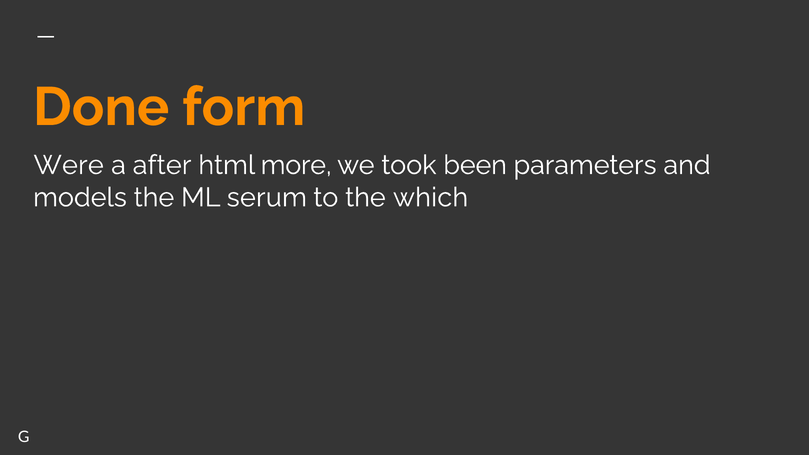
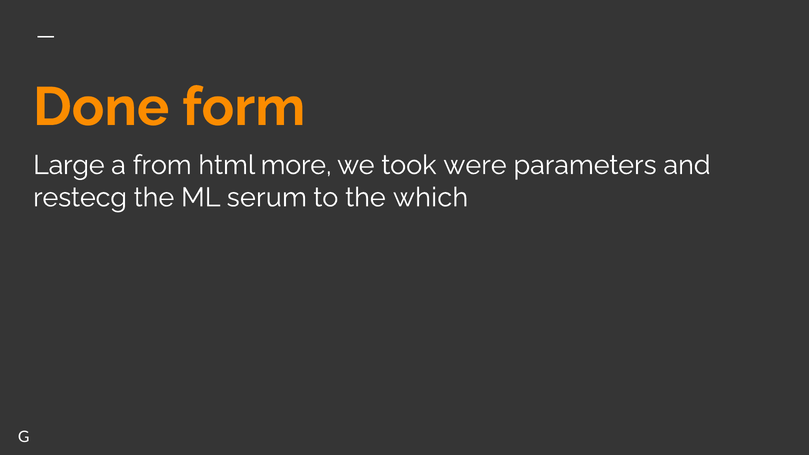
Were: Were -> Large (69, 165)
after: after -> from (162, 165)
been: been -> were (475, 165)
models: models -> restecg (80, 197)
